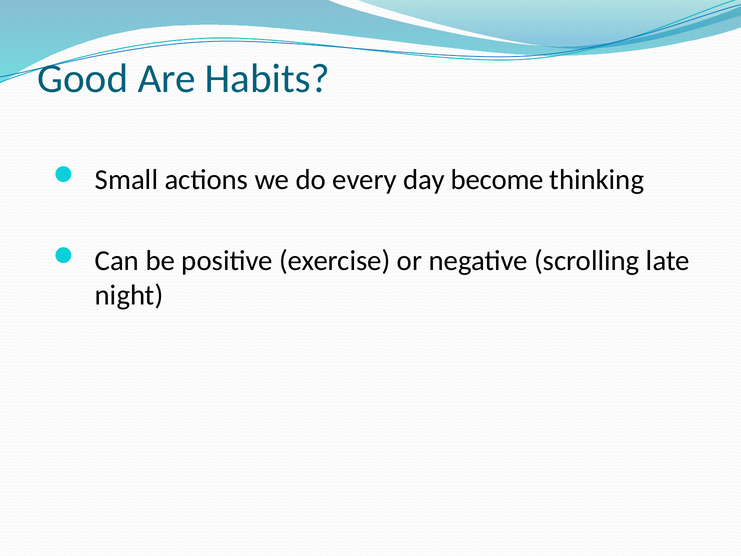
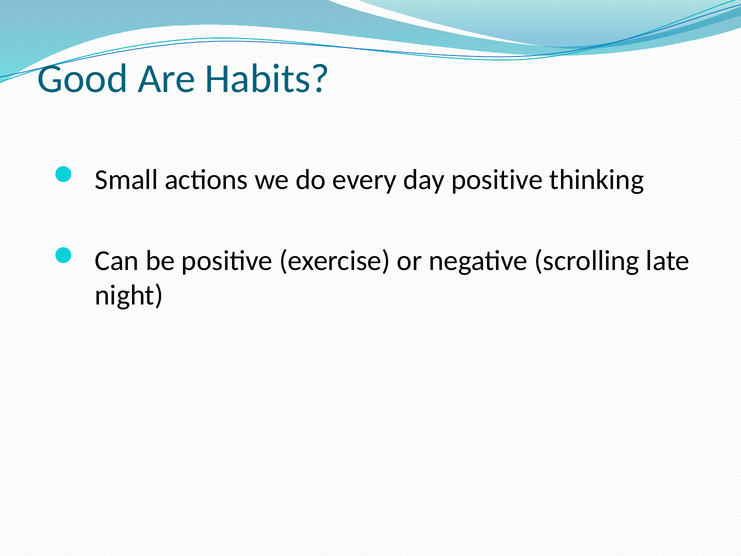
day become: become -> positive (497, 180)
